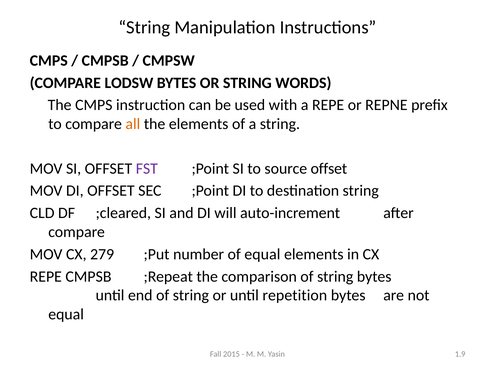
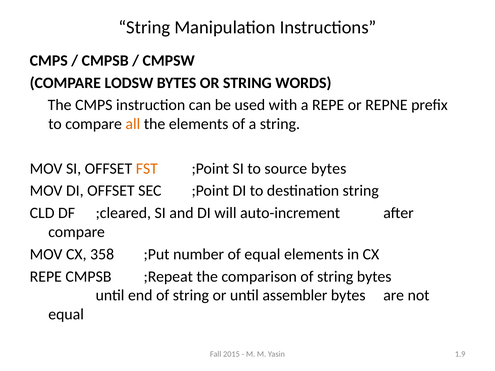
FST colour: purple -> orange (147, 169)
source offset: offset -> bytes (329, 169)
279: 279 -> 358 (102, 254)
repetition: repetition -> assembler (295, 296)
